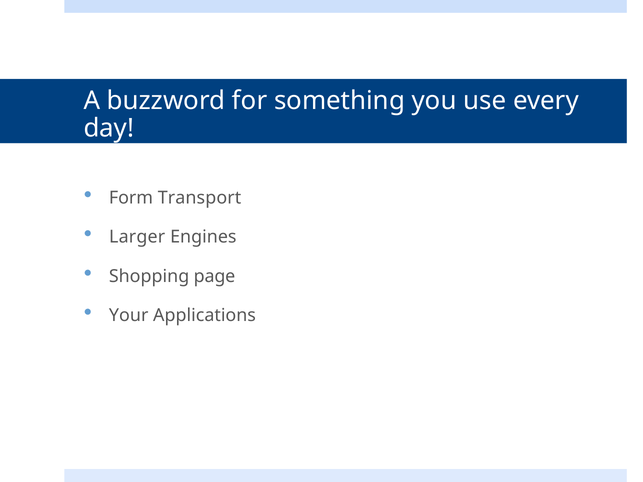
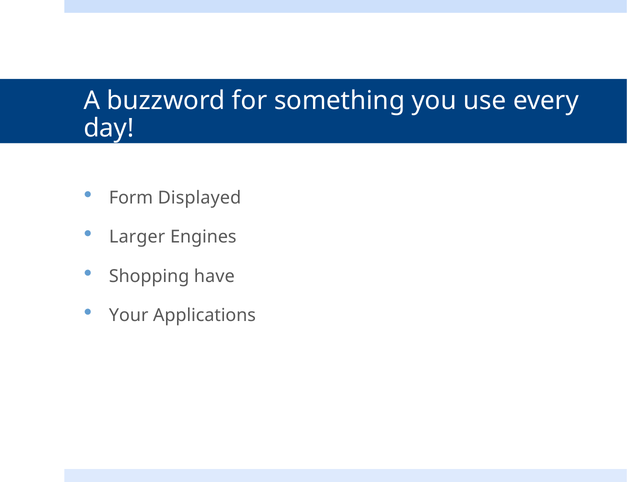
Transport: Transport -> Displayed (199, 198)
page: page -> have (214, 276)
